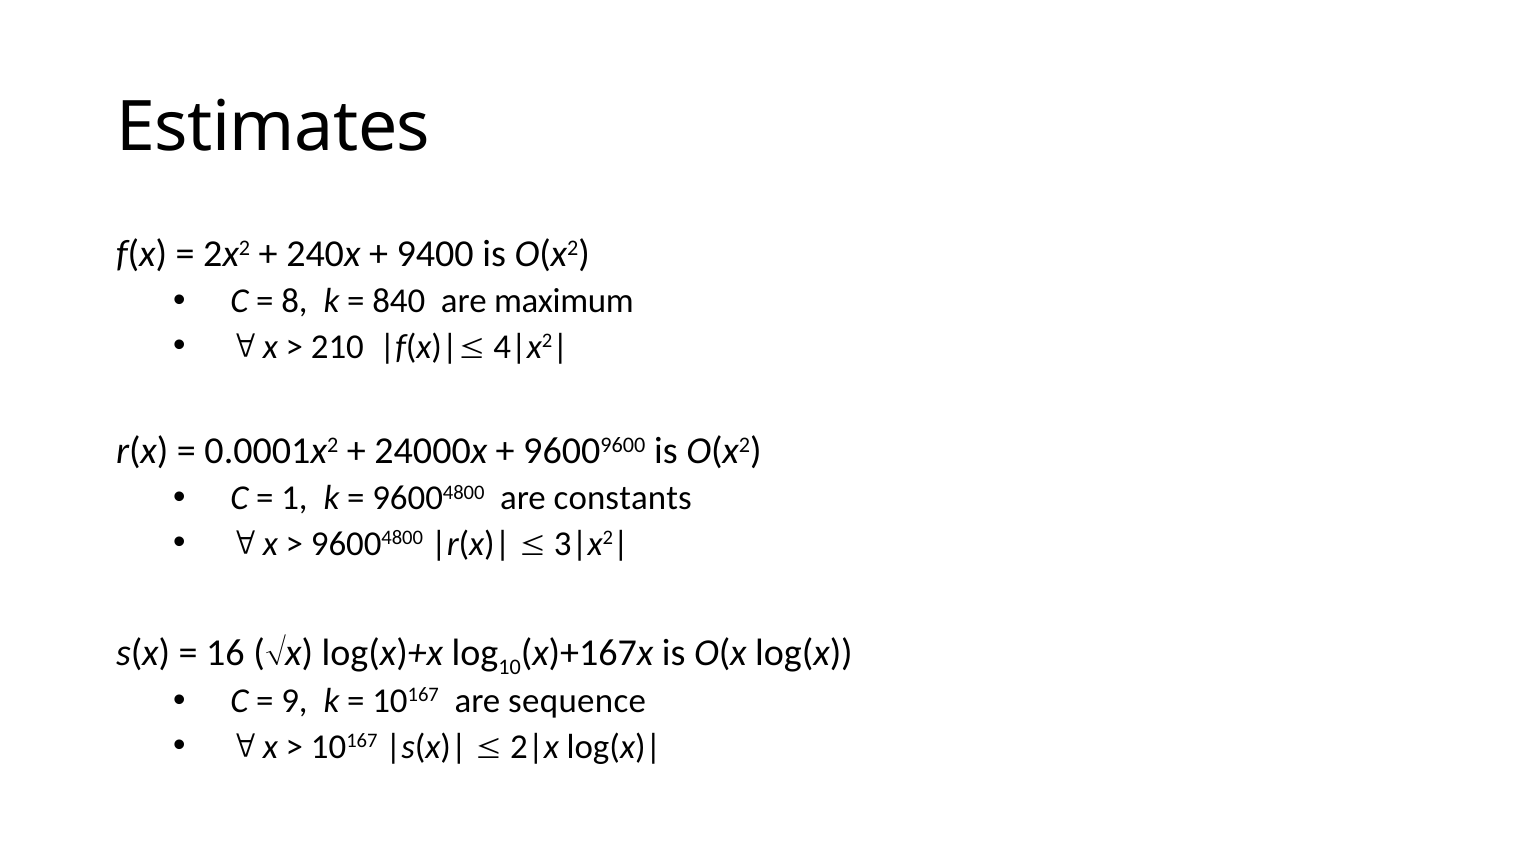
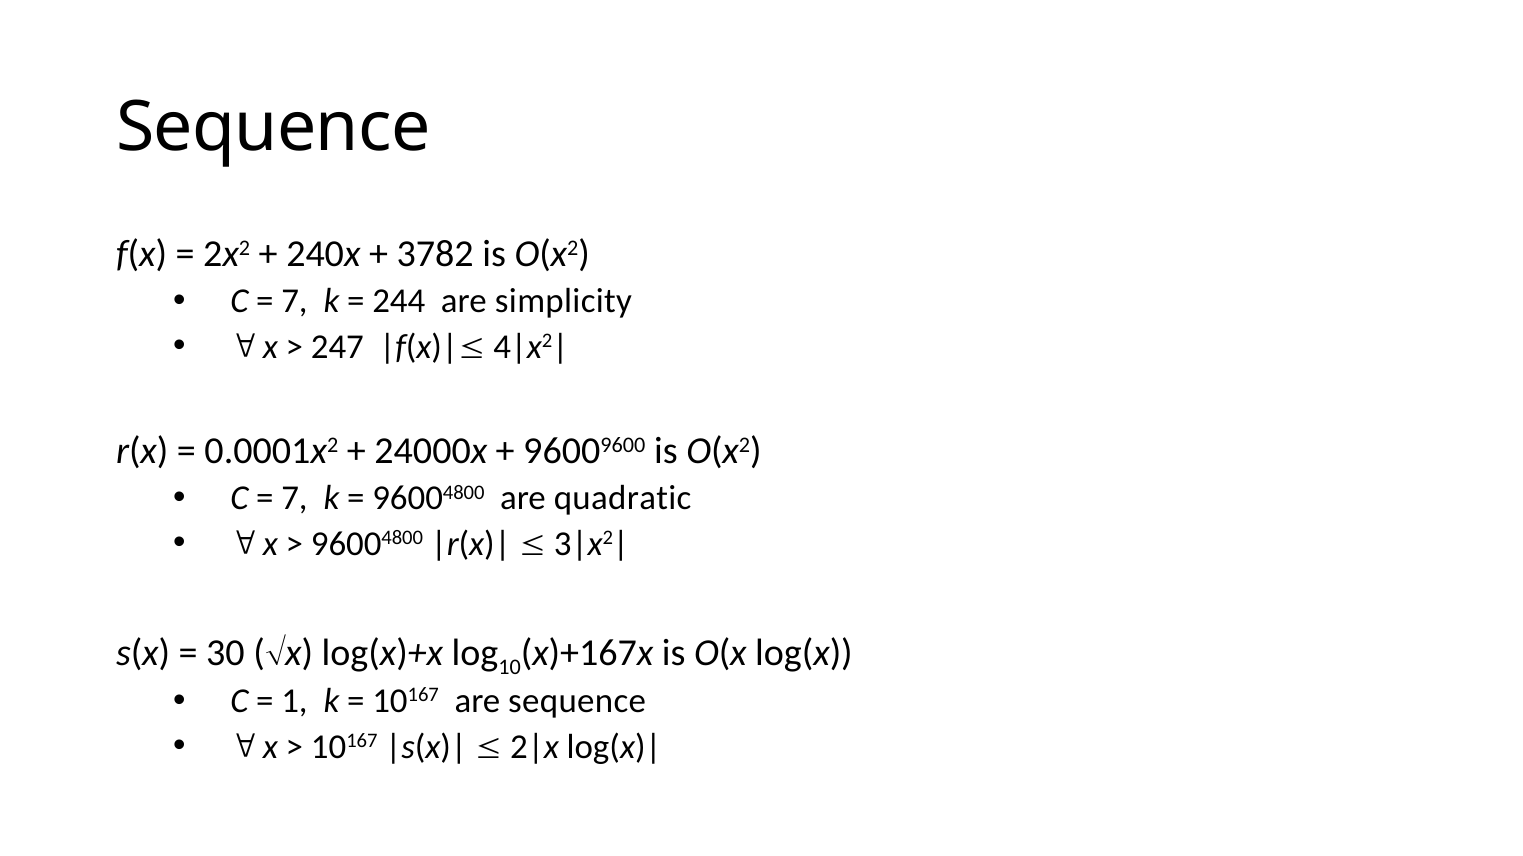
Estimates: Estimates -> Sequence (273, 128)
9400: 9400 -> 3782 (435, 254)
8: 8 -> 7 (295, 301)
840: 840 -> 244 (399, 301)
maximum: maximum -> simplicity (563, 301)
210: 210 -> 247 (337, 347)
1: 1 -> 7 (295, 499)
constants: constants -> quadratic (623, 499)
16: 16 -> 30 (225, 653)
9: 9 -> 1 (295, 702)
